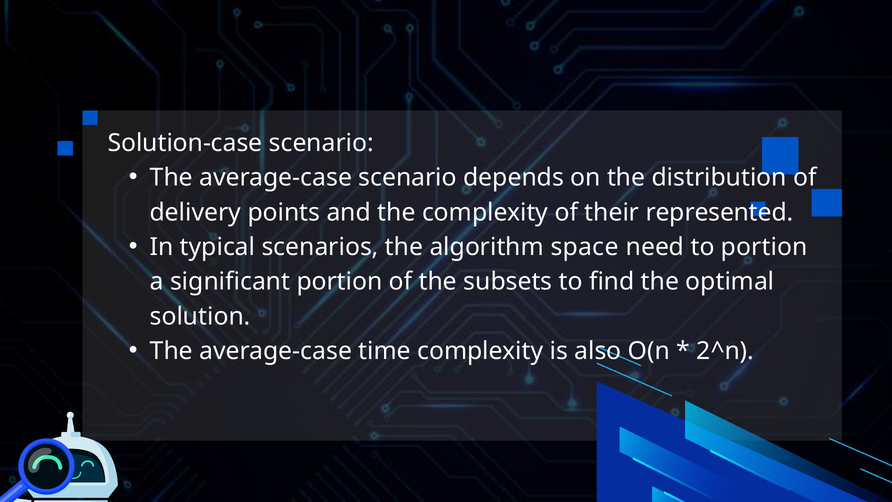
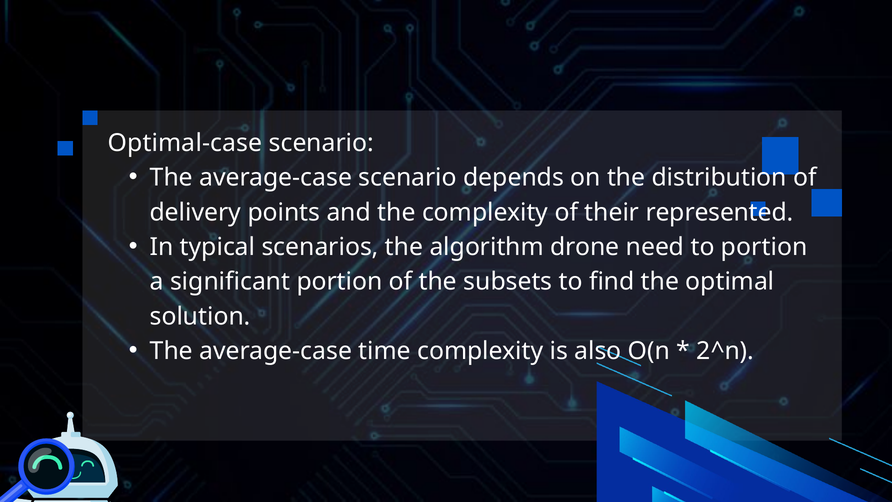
Solution-case: Solution-case -> Optimal-case (185, 143)
space: space -> drone (585, 247)
